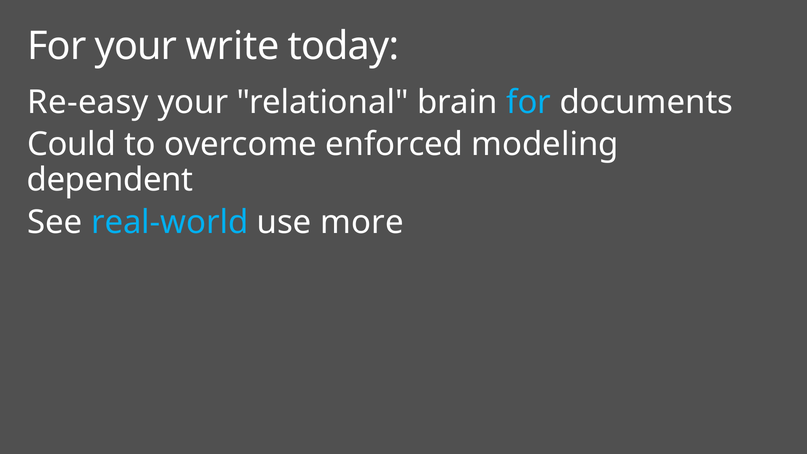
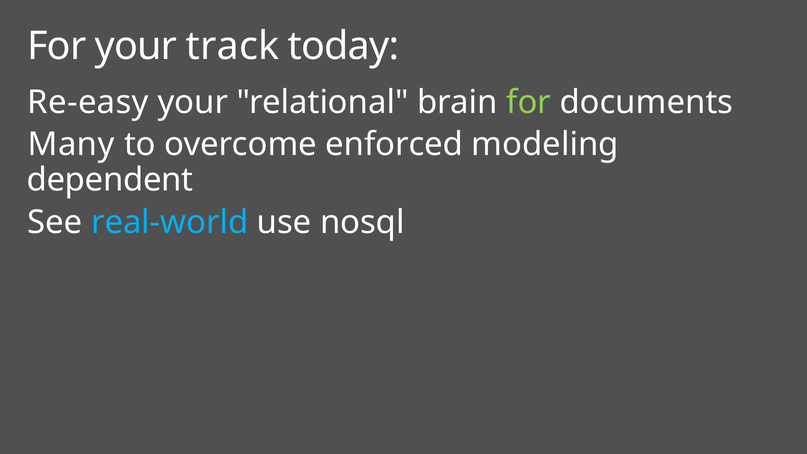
write: write -> track (233, 46)
for colour: light blue -> light green (529, 102)
Could: Could -> Many (71, 144)
more: more -> nosql (362, 222)
